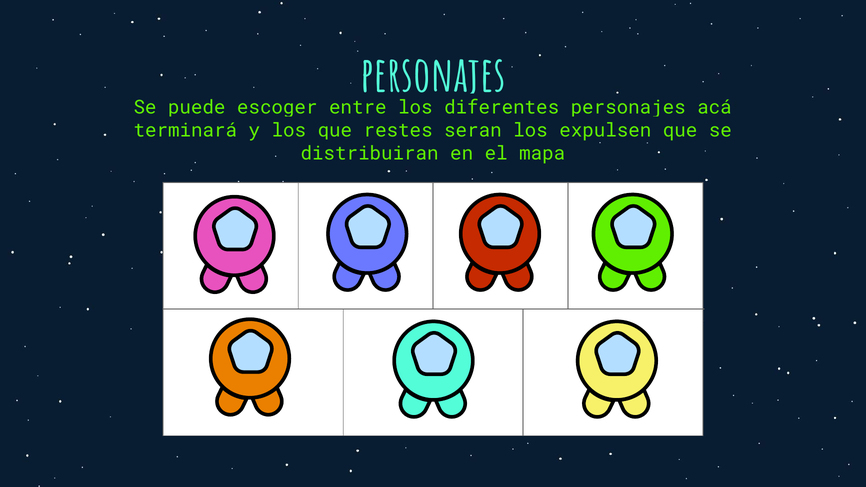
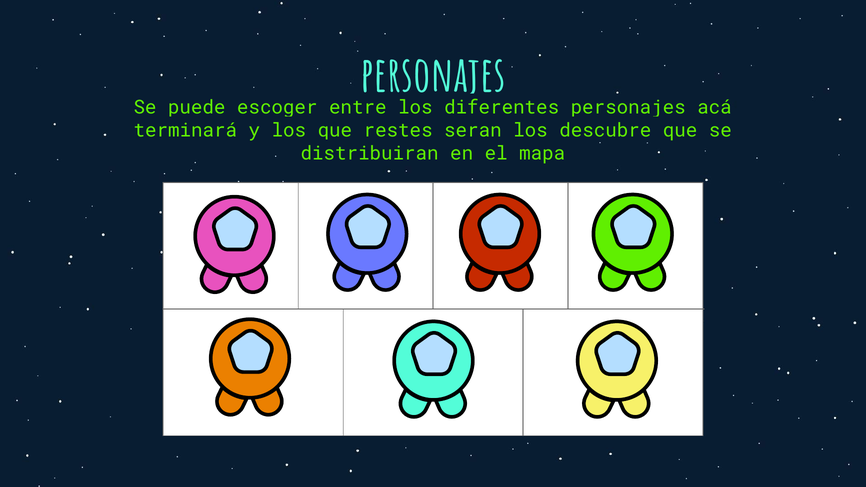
expulsen: expulsen -> descubre (605, 130)
